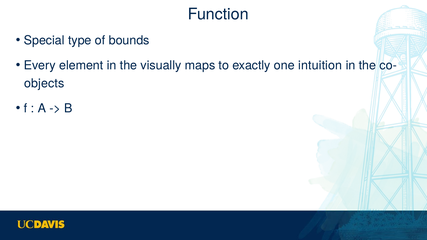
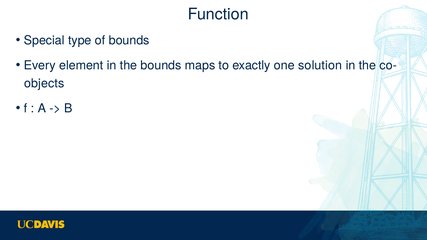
the visually: visually -> bounds (161, 65)
intuition: intuition -> solution (320, 65)
